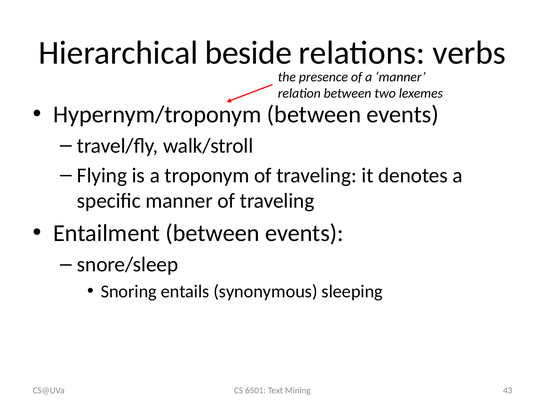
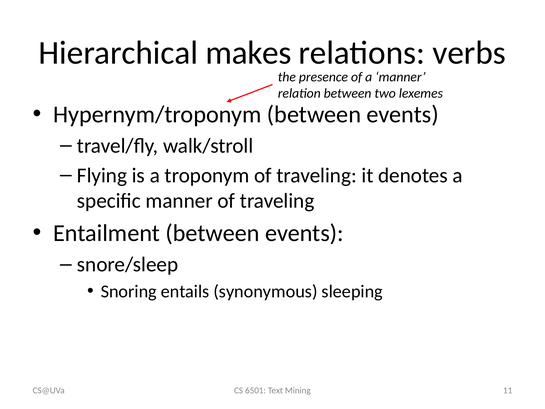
beside: beside -> makes (248, 53)
43: 43 -> 11 (508, 390)
